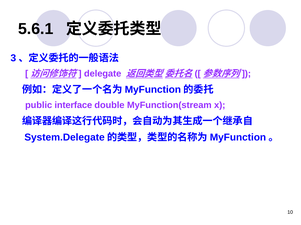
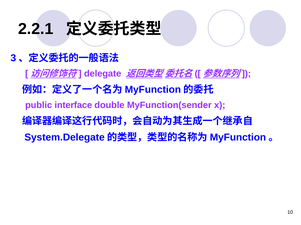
5.6.1: 5.6.1 -> 2.2.1 (36, 29)
MyFunction(stream: MyFunction(stream -> MyFunction(sender (169, 105)
